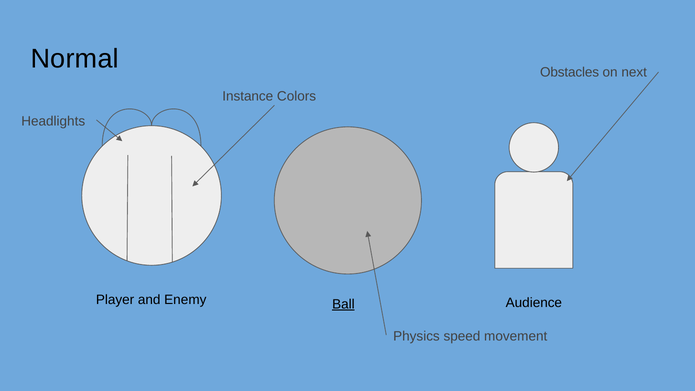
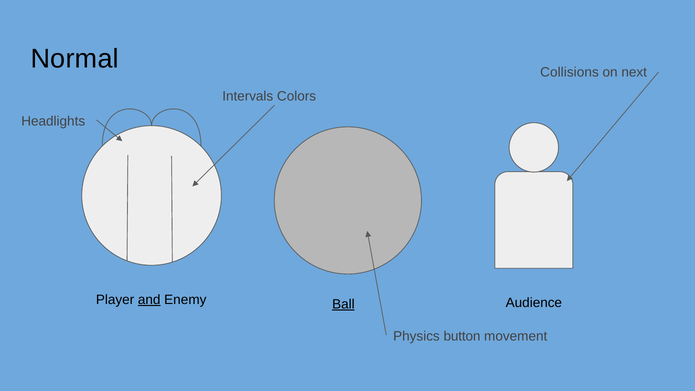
Obstacles: Obstacles -> Collisions (569, 72)
Instance: Instance -> Intervals (248, 96)
and underline: none -> present (149, 300)
speed: speed -> button (462, 336)
